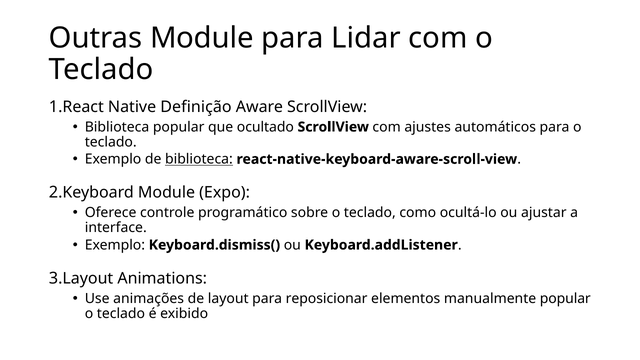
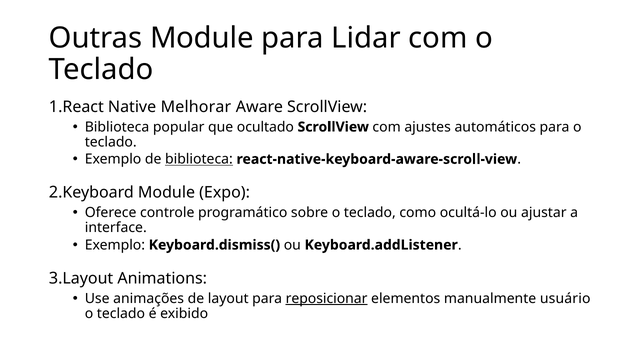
Definição: Definição -> Melhorar (196, 107)
reposicionar underline: none -> present (327, 298)
manualmente popular: popular -> usuário (565, 298)
